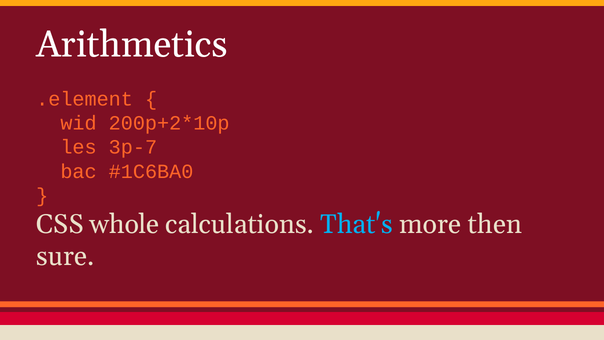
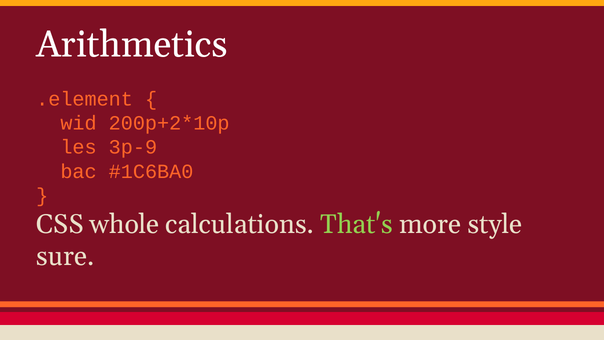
3p-7: 3p-7 -> 3p-9 (133, 147)
That's colour: light blue -> light green (357, 224)
then: then -> style (495, 224)
